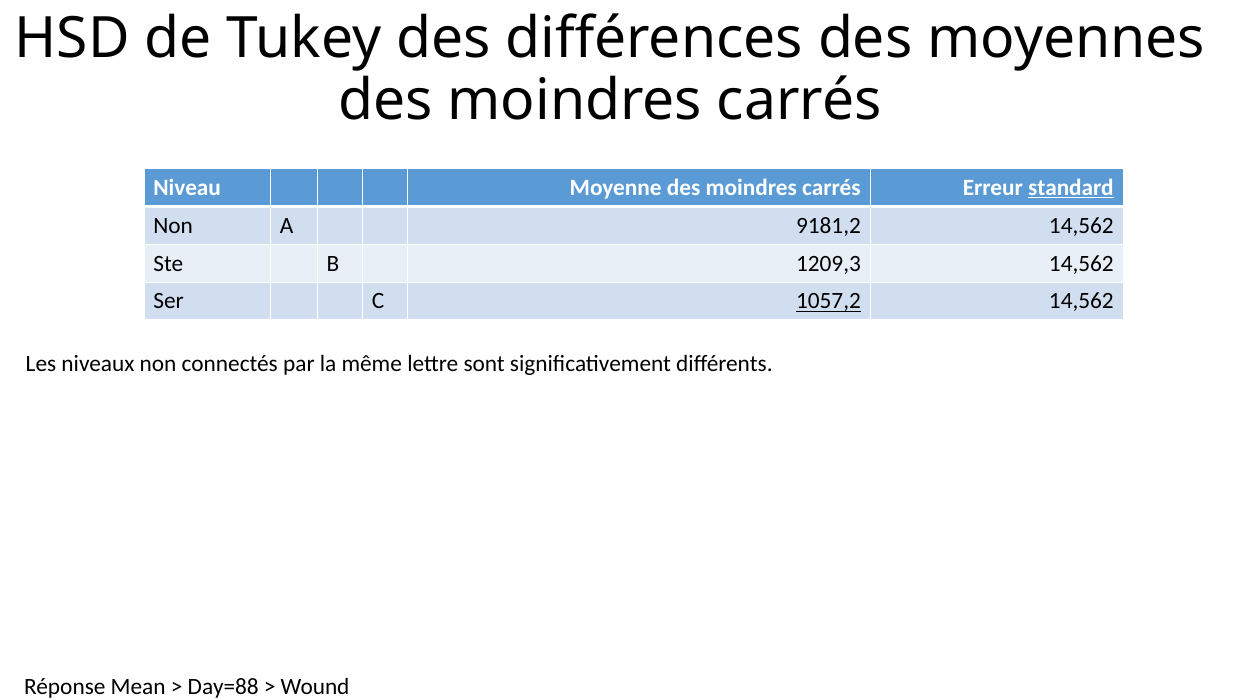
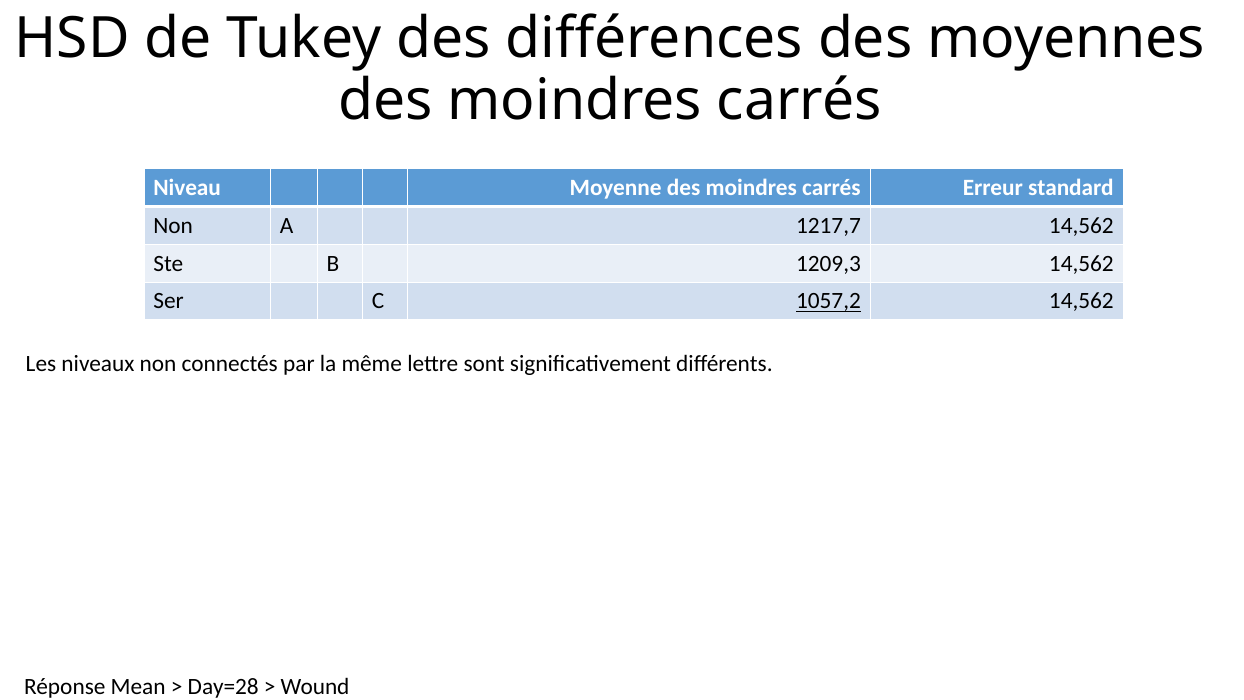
standard underline: present -> none (1071, 188)
9181,2: 9181,2 -> 1217,7 (828, 225)
Day=88: Day=88 -> Day=28 (223, 687)
